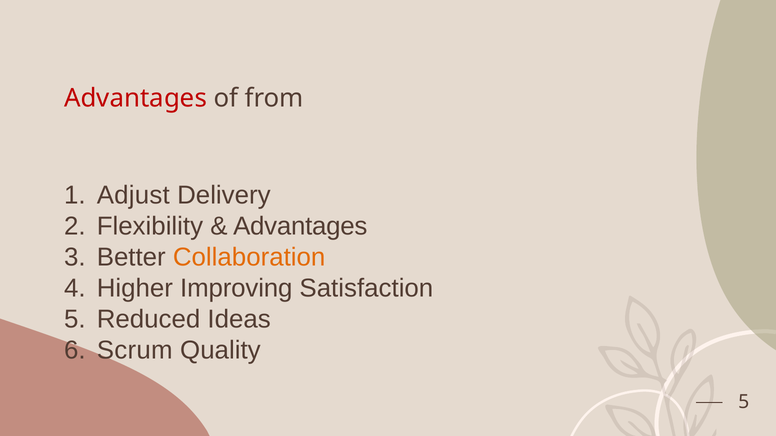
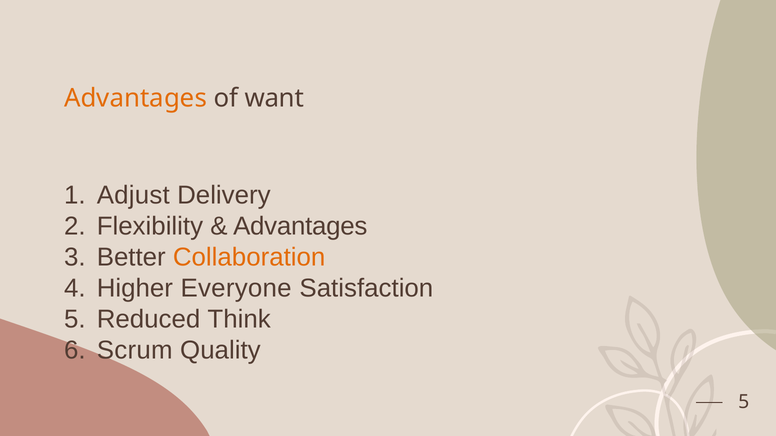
Advantages colour: red -> orange (135, 98)
from: from -> want (274, 98)
Improving: Improving -> Everyone (236, 289)
Ideas: Ideas -> Think (239, 320)
